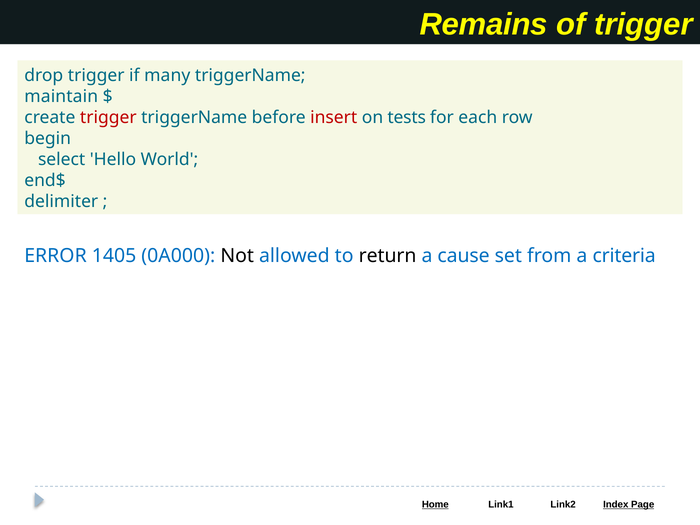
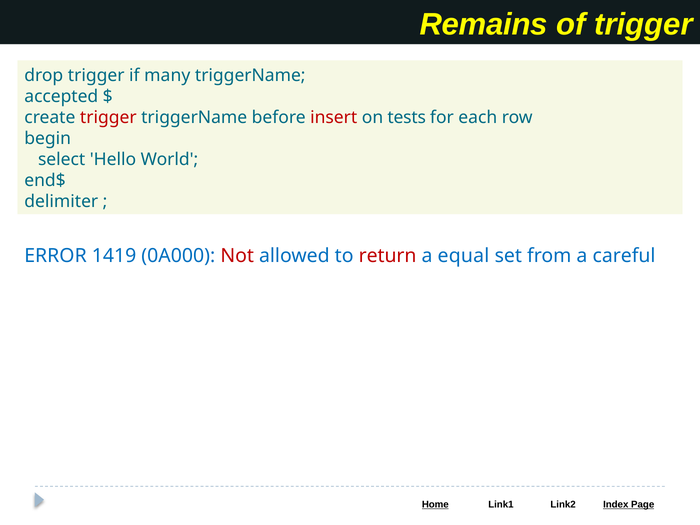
maintain: maintain -> accepted (61, 96)
1405: 1405 -> 1419 (114, 256)
Not colour: black -> red (237, 256)
return colour: black -> red (388, 256)
cause: cause -> equal (463, 256)
criteria: criteria -> careful (624, 256)
